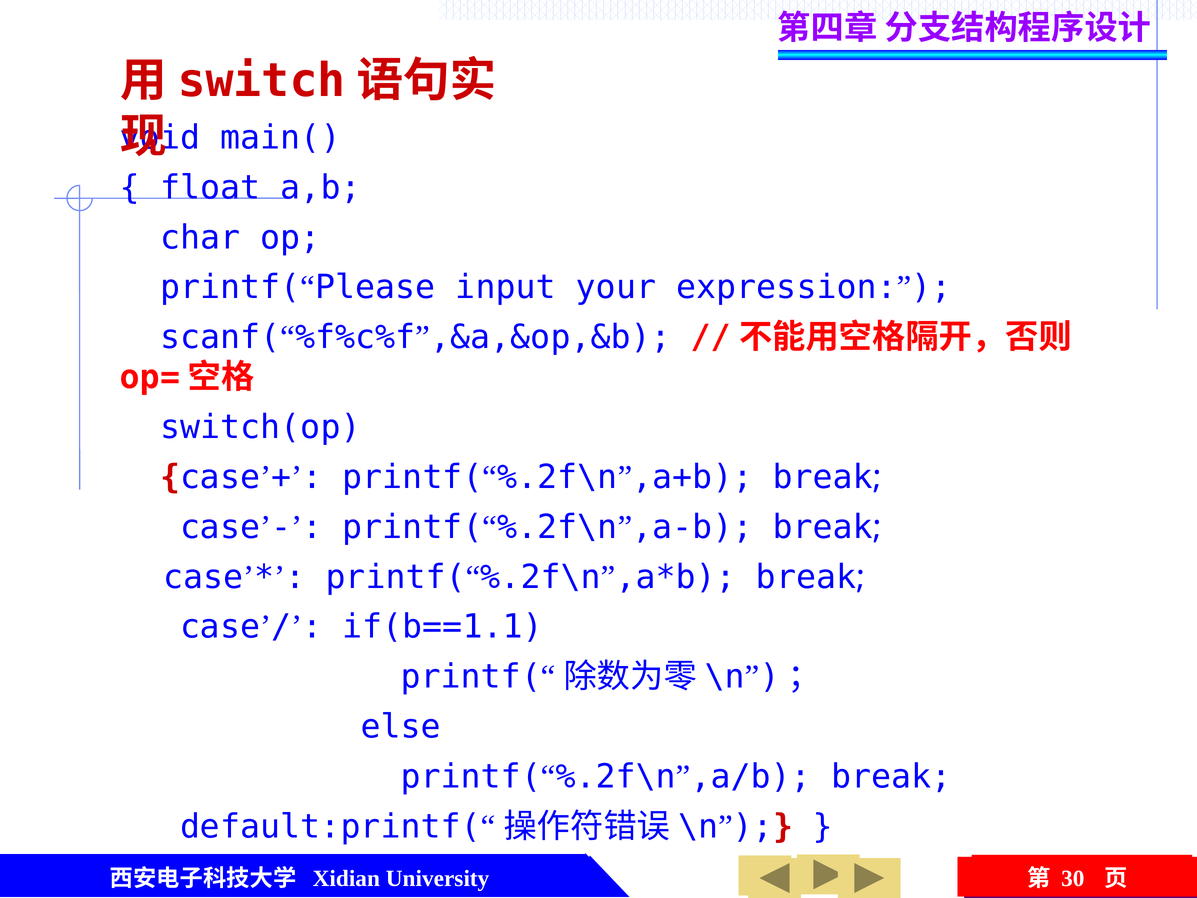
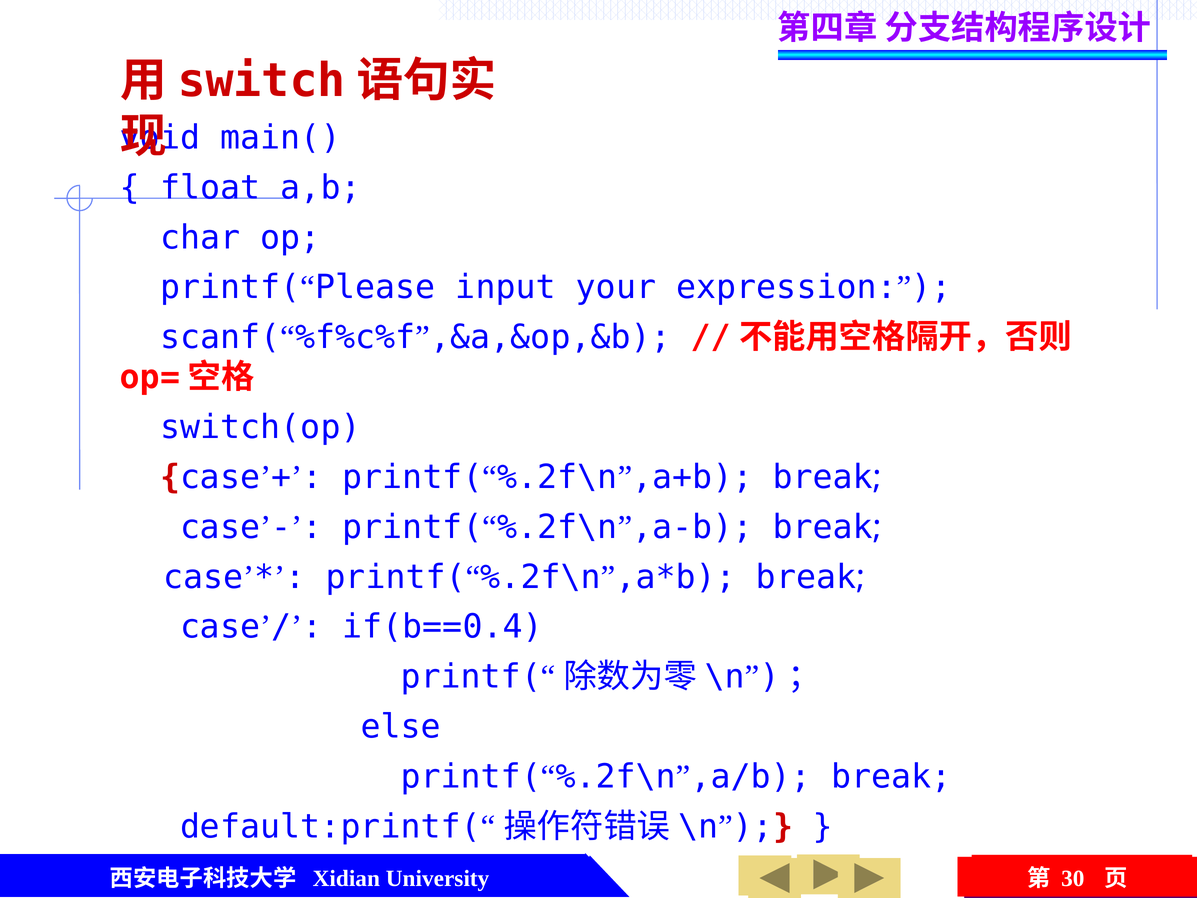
if(b==1.1: if(b==1.1 -> if(b==0.4 (442, 627)
